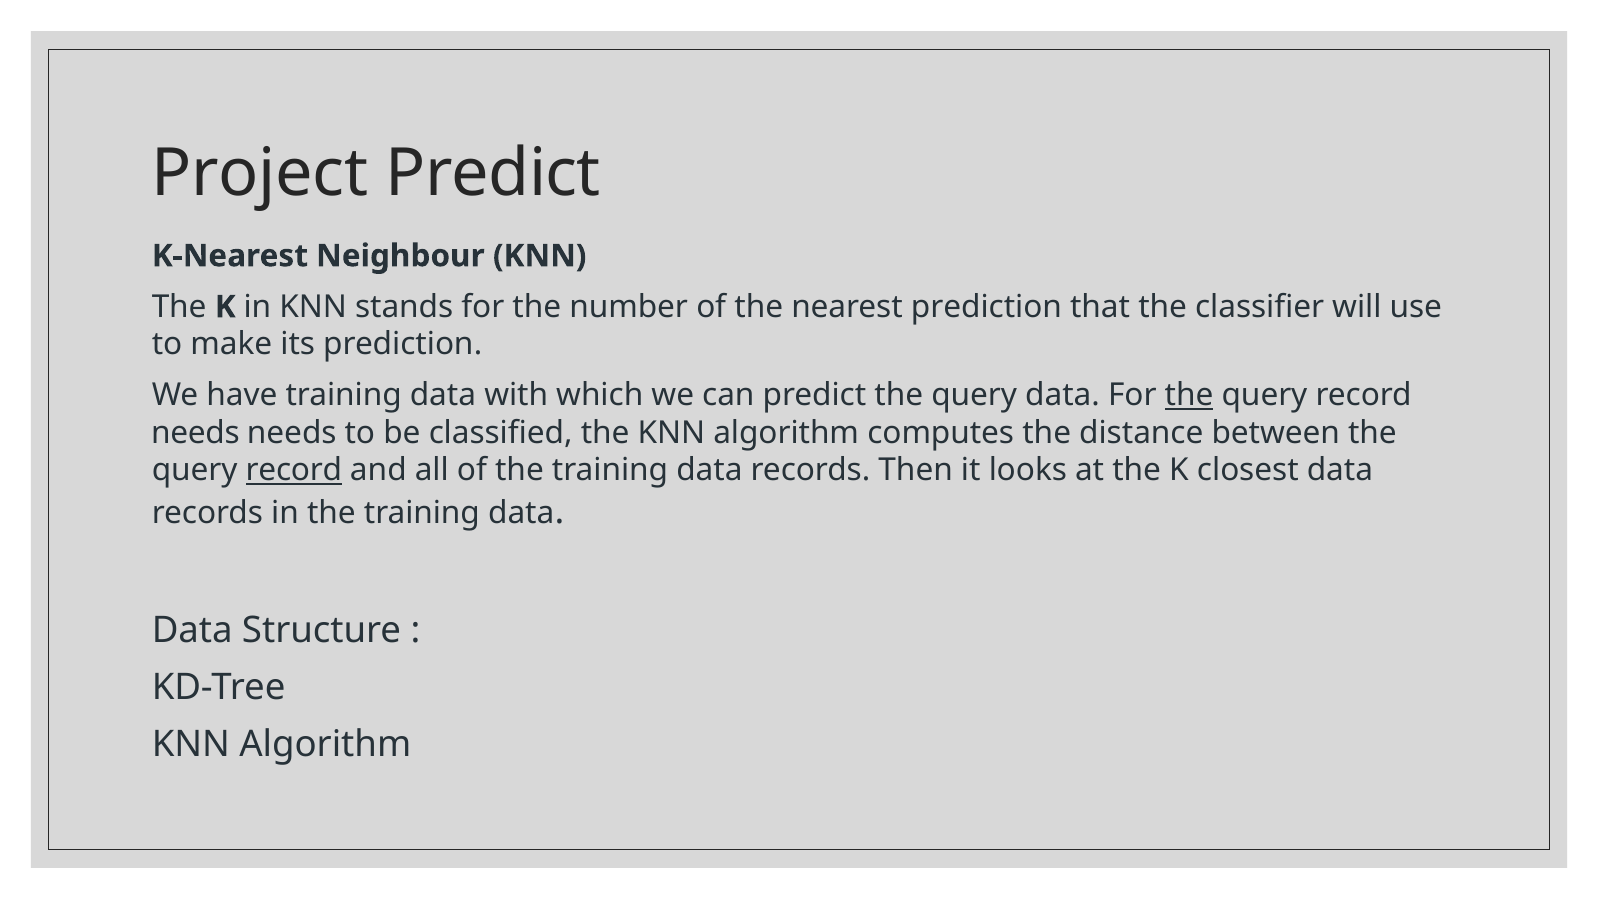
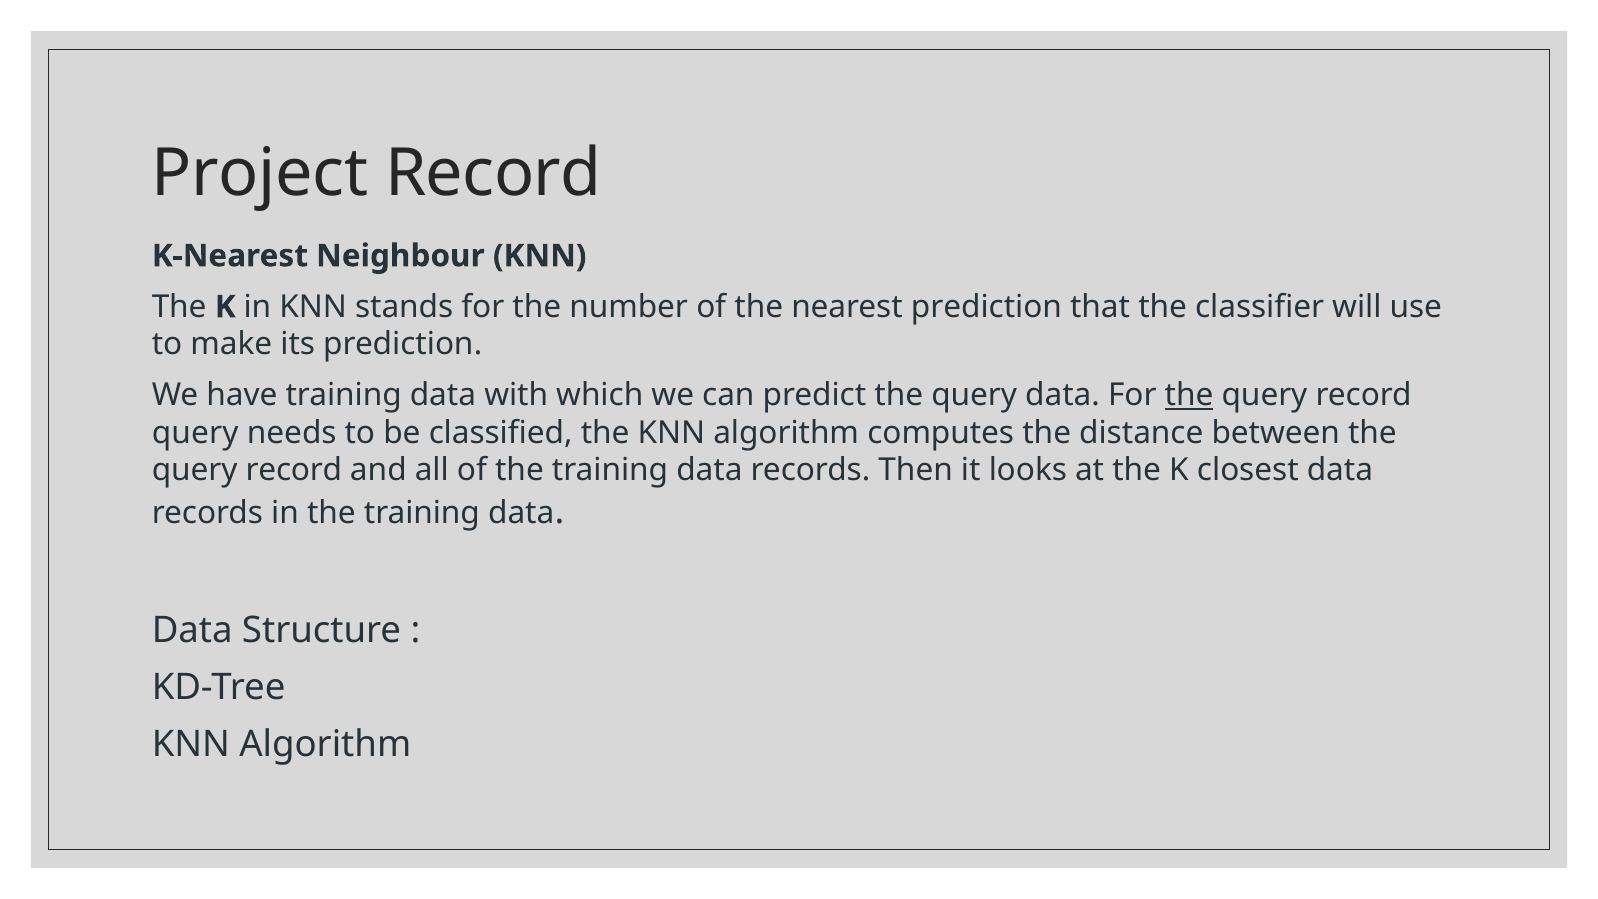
Project Predict: Predict -> Record (493, 174)
needs: needs -> query (195, 433)
record underline: present -> none (294, 470)
